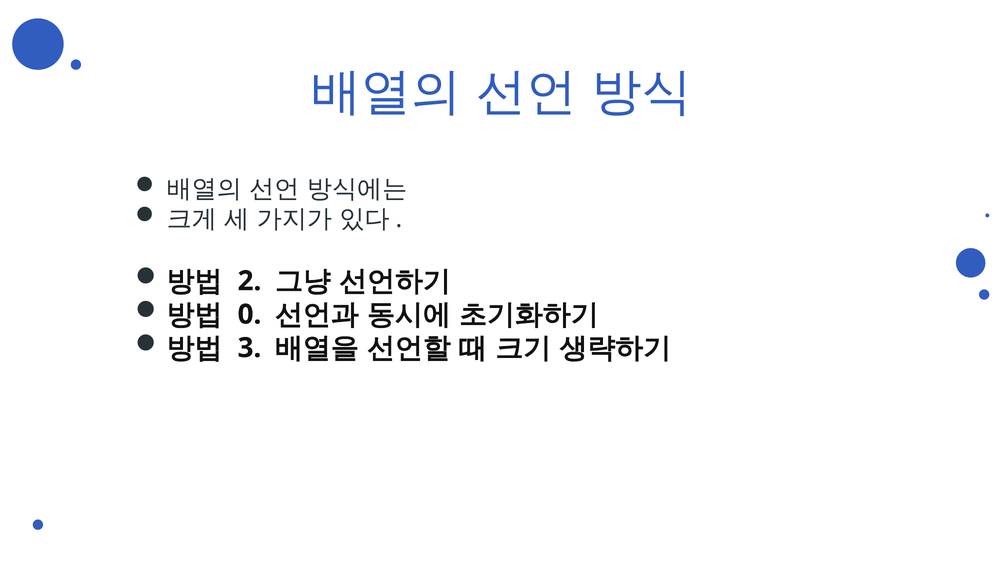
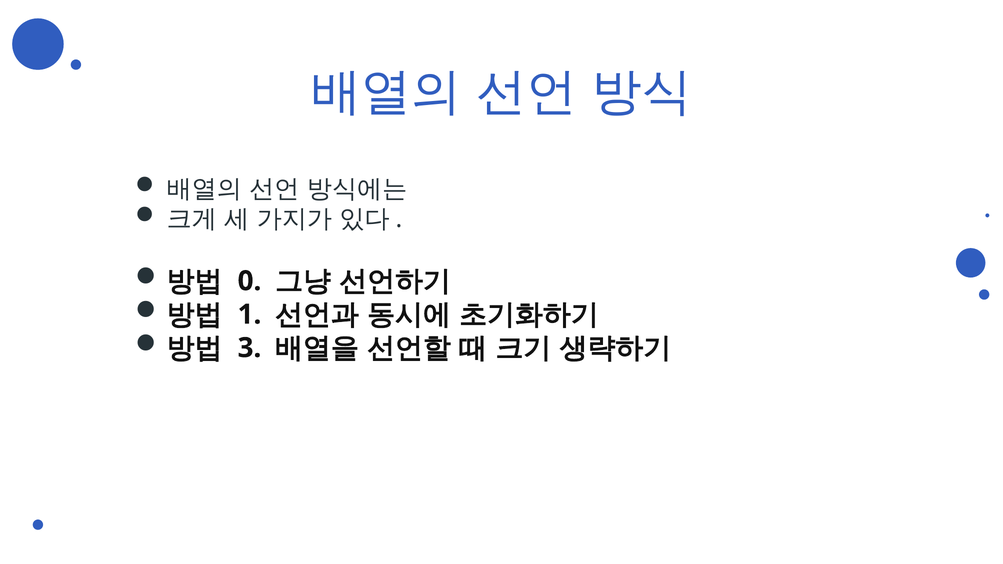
2: 2 -> 0 (249, 281)
0: 0 -> 1 (249, 315)
